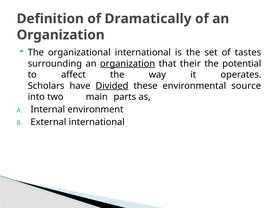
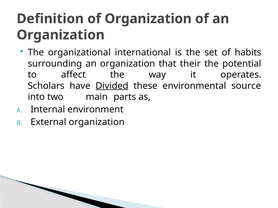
of Dramatically: Dramatically -> Organization (148, 19)
tastes: tastes -> habits (248, 53)
organization underline: present -> none (128, 64)
External international: international -> organization (97, 122)
